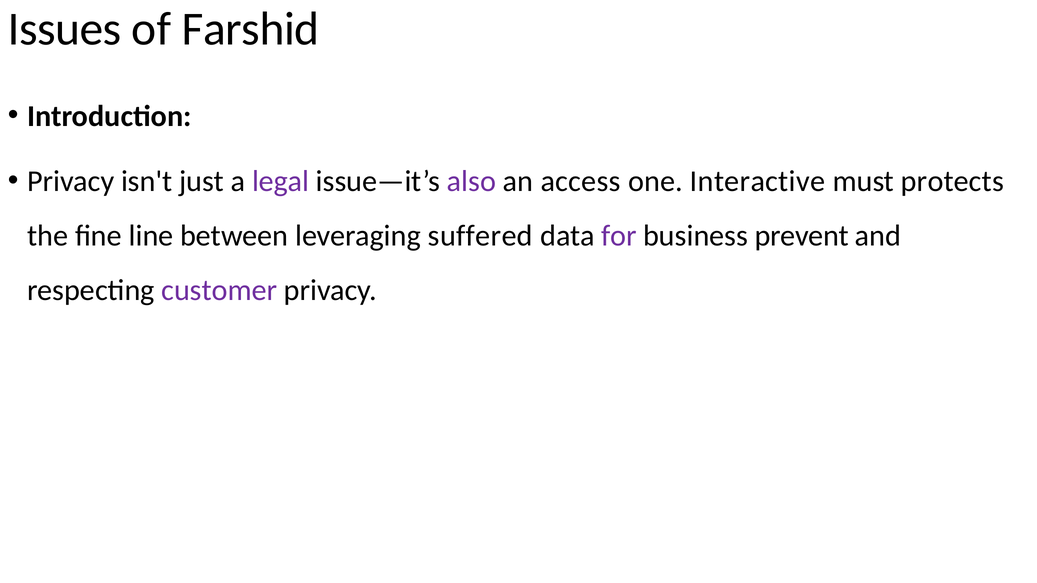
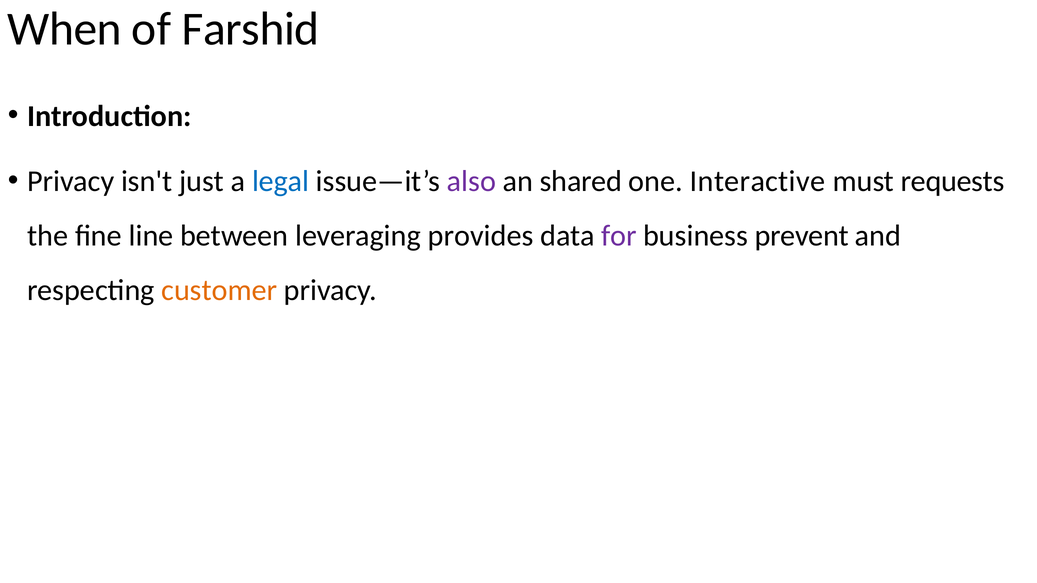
Issues: Issues -> When (65, 29)
legal colour: purple -> blue (281, 181)
access: access -> shared (581, 181)
protects: protects -> requests (953, 181)
suffered: suffered -> provides (481, 236)
customer colour: purple -> orange (219, 290)
